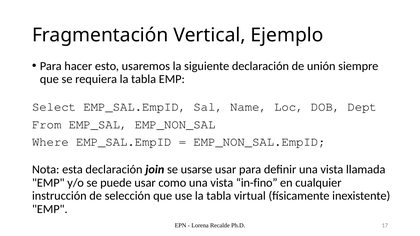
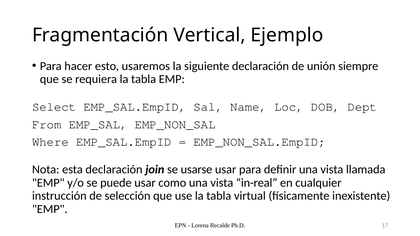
in-fino: in-fino -> in-real (257, 183)
